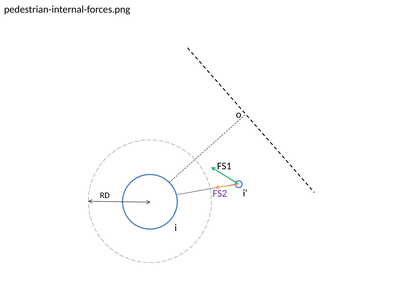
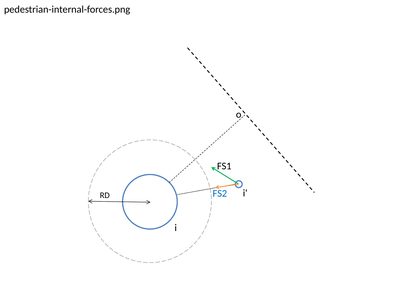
FS2 colour: purple -> blue (220, 194)
